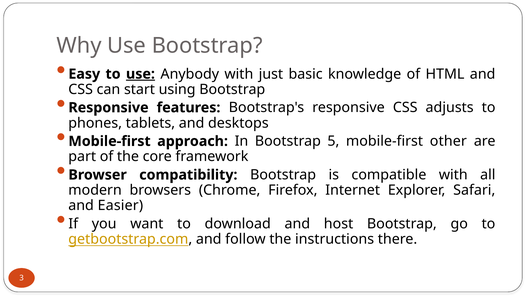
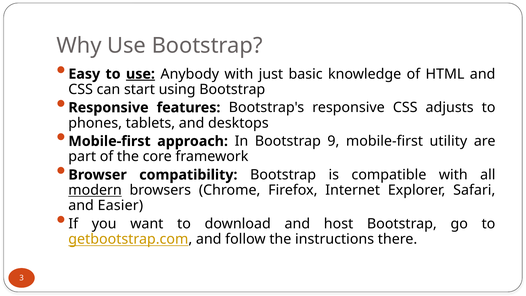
5: 5 -> 9 (333, 141)
other: other -> utility (448, 141)
modern underline: none -> present (95, 190)
